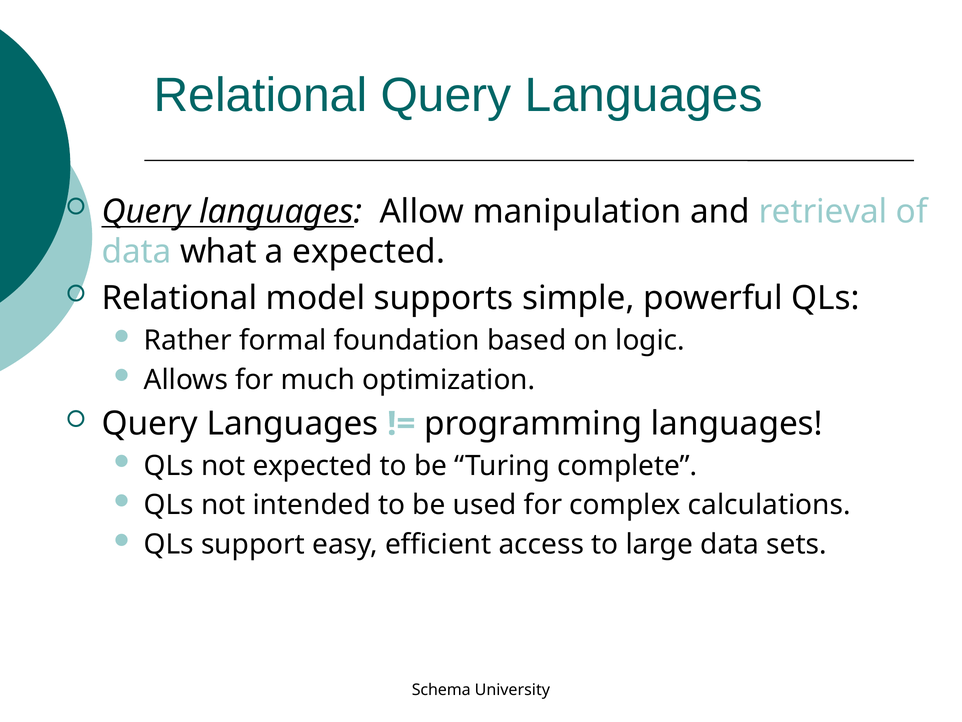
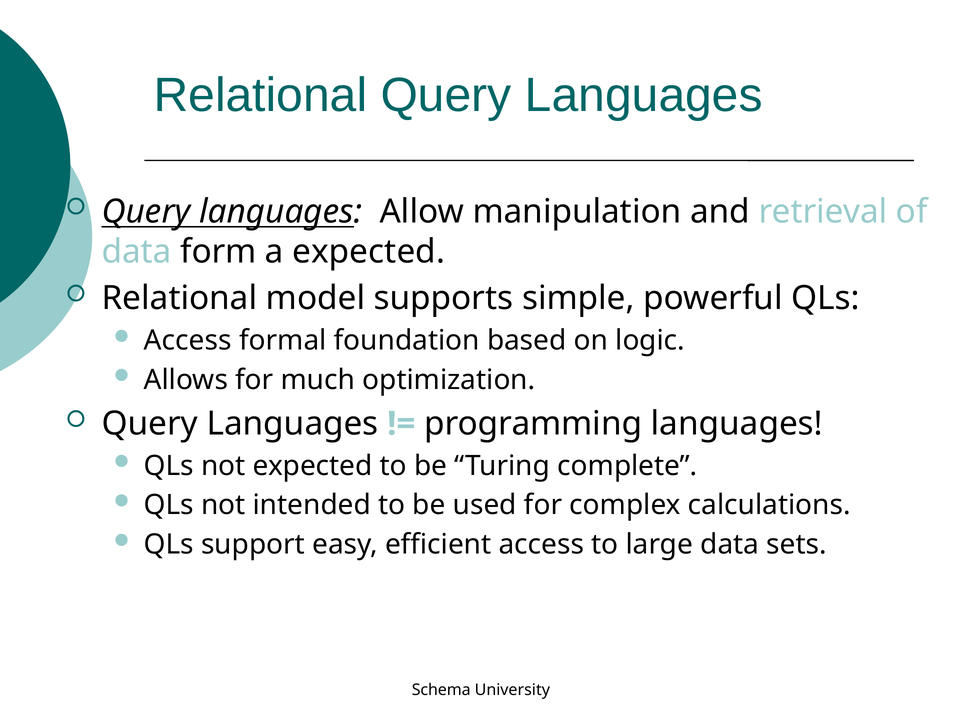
what: what -> form (218, 251)
Rather: Rather -> Access (188, 340)
